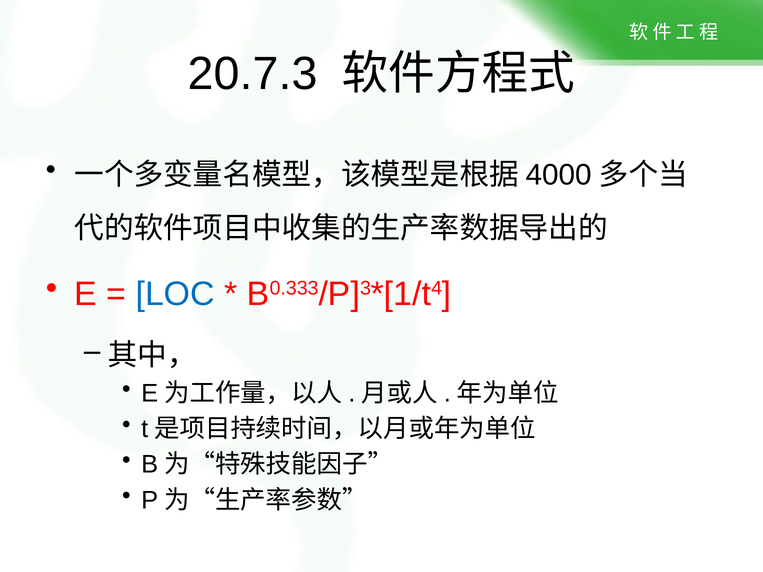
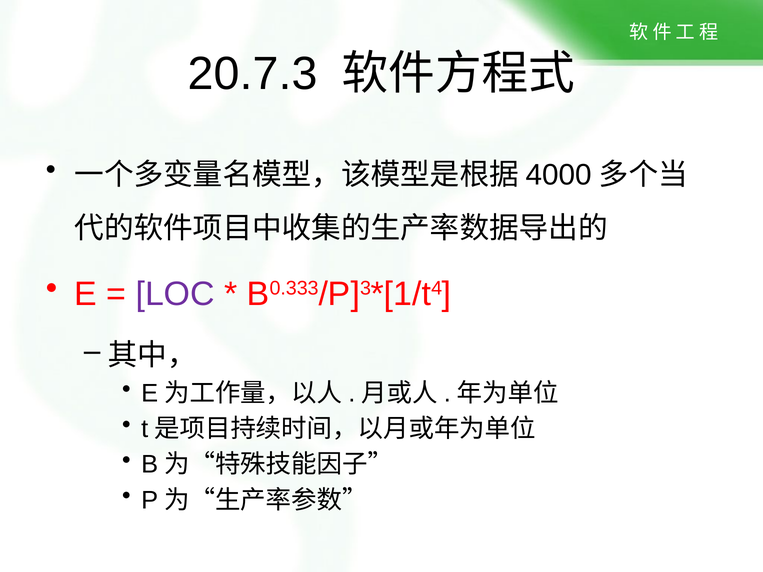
LOC colour: blue -> purple (175, 294)
